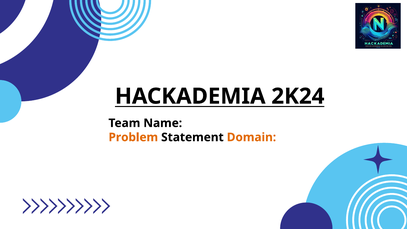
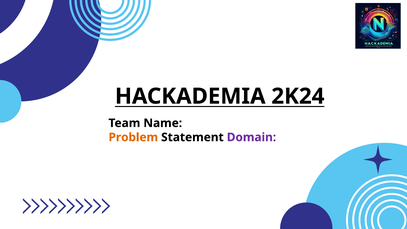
Domain colour: orange -> purple (251, 137)
